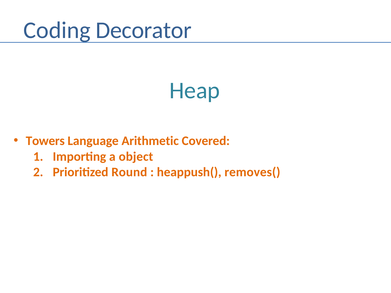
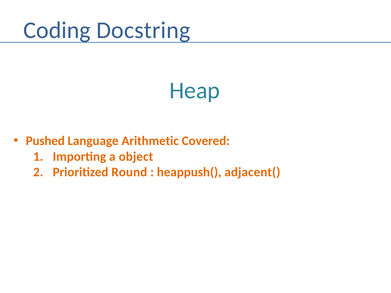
Decorator: Decorator -> Docstring (143, 30)
Towers: Towers -> Pushed (45, 141)
removes(: removes( -> adjacent( (252, 172)
